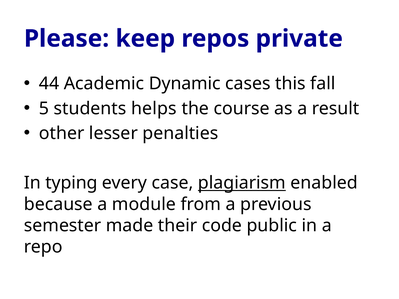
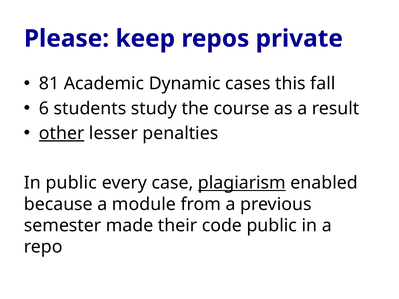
44: 44 -> 81 (49, 84)
5: 5 -> 6 (44, 109)
helps: helps -> study (154, 109)
other underline: none -> present (62, 133)
In typing: typing -> public (71, 183)
